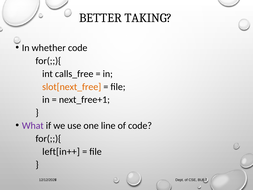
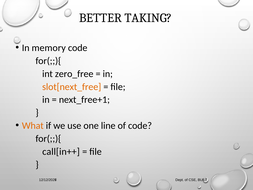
whether: whether -> memory (49, 48)
calls_free: calls_free -> zero_free (74, 74)
What colour: purple -> orange (33, 126)
left[in++: left[in++ -> call[in++ (61, 151)
